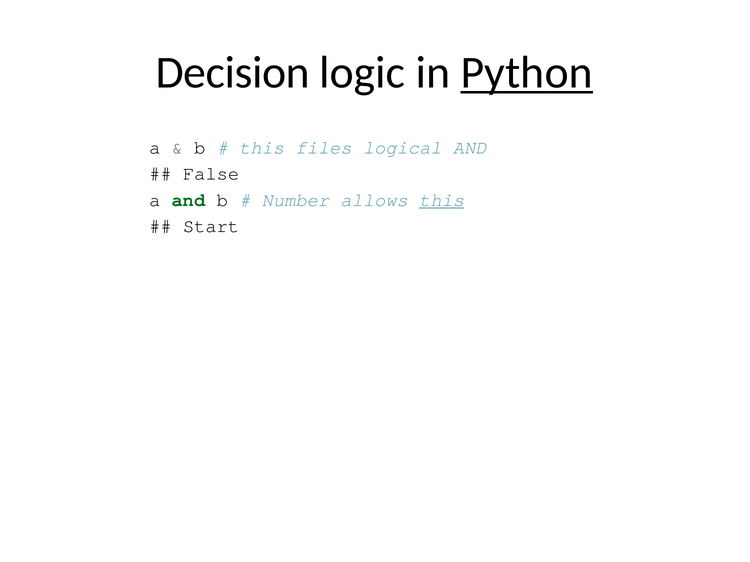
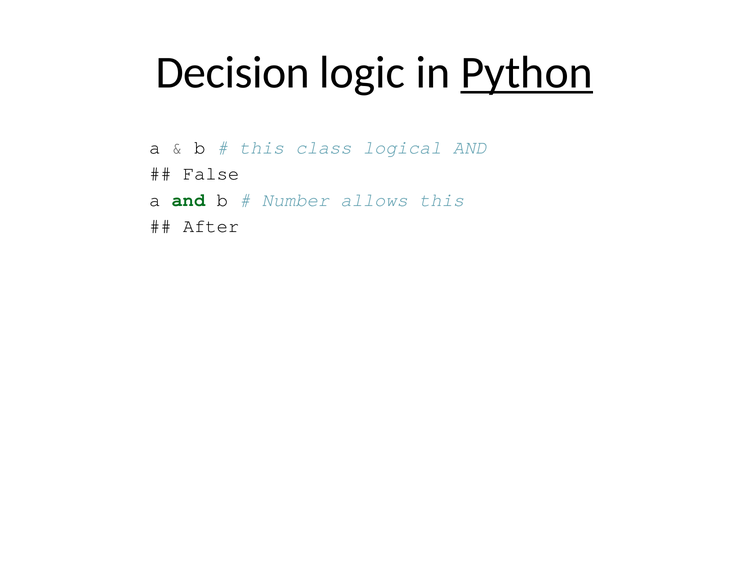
files: files -> class (324, 148)
this underline: present -> none (442, 200)
Start: Start -> After (211, 226)
